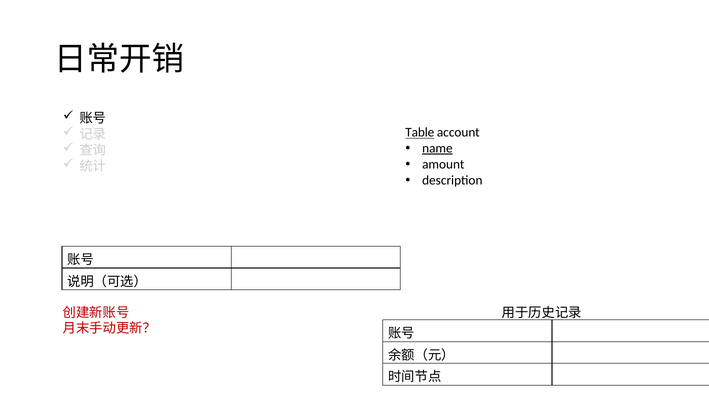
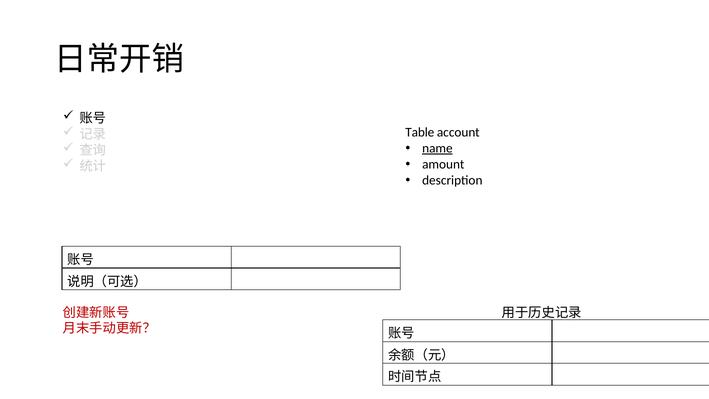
Table underline: present -> none (420, 132)
